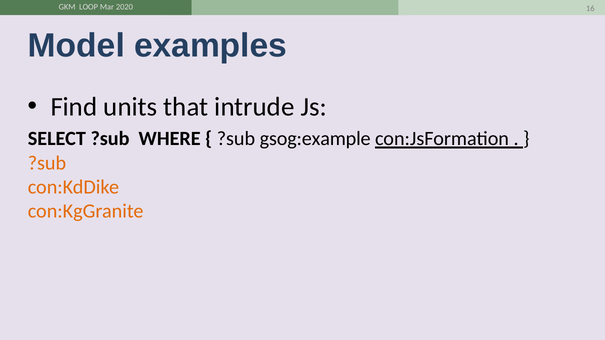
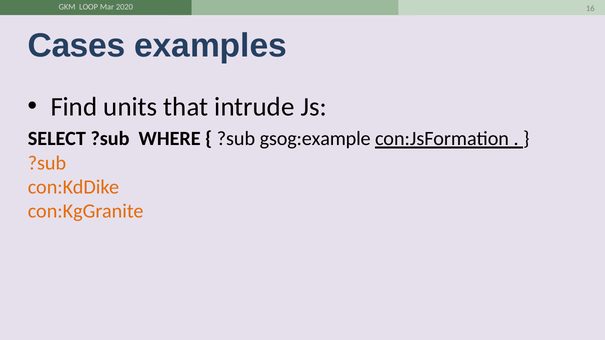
Model: Model -> Cases (76, 46)
